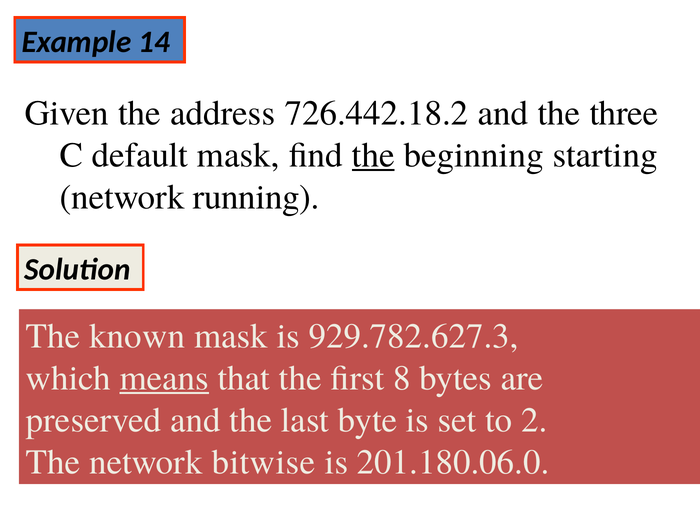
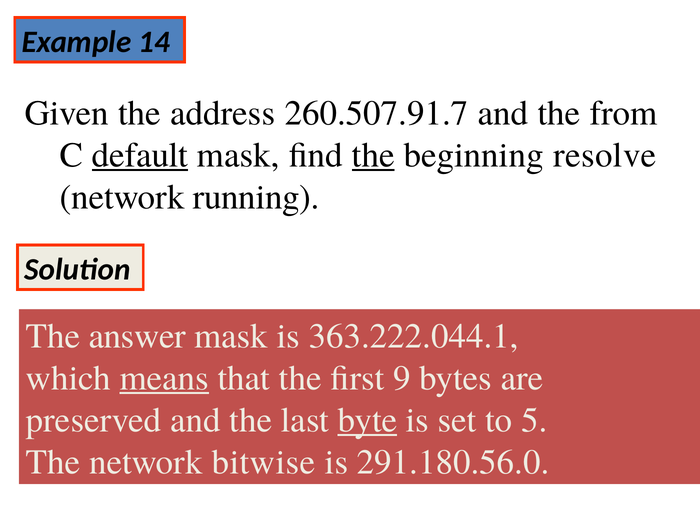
726.442.18.2: 726.442.18.2 -> 260.507.91.7 (376, 113)
three: three -> from (624, 113)
default underline: none -> present (140, 155)
starting: starting -> resolve (605, 155)
known: known -> answer (137, 336)
929.782.627.3: 929.782.627.3 -> 363.222.044.1 (414, 336)
8: 8 -> 9 (402, 378)
byte underline: none -> present (367, 420)
2: 2 -> 5 (534, 420)
201.180.06.0: 201.180.06.0 -> 291.180.56.0 (453, 462)
